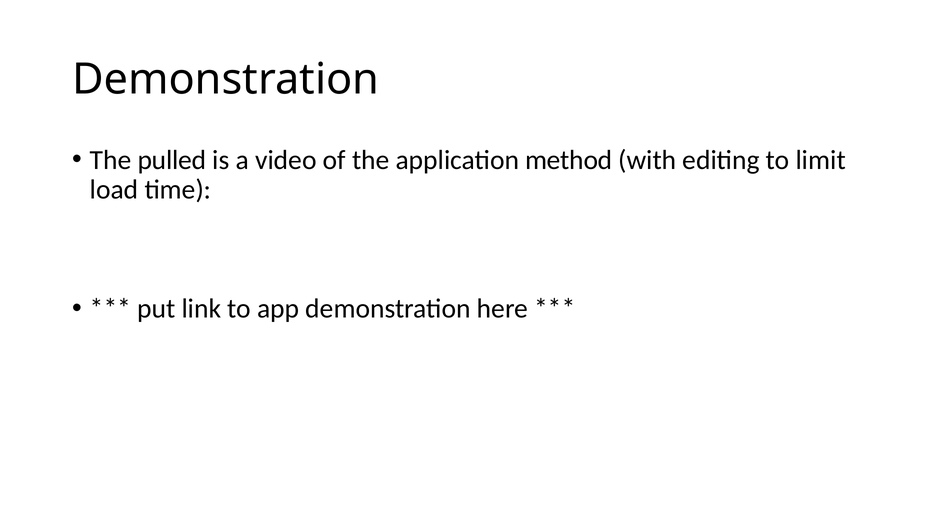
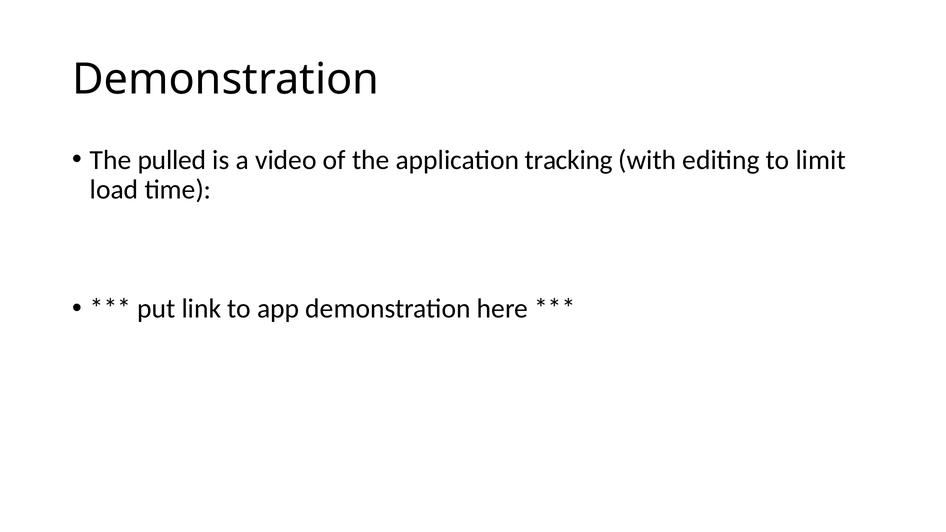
method: method -> tracking (569, 160)
